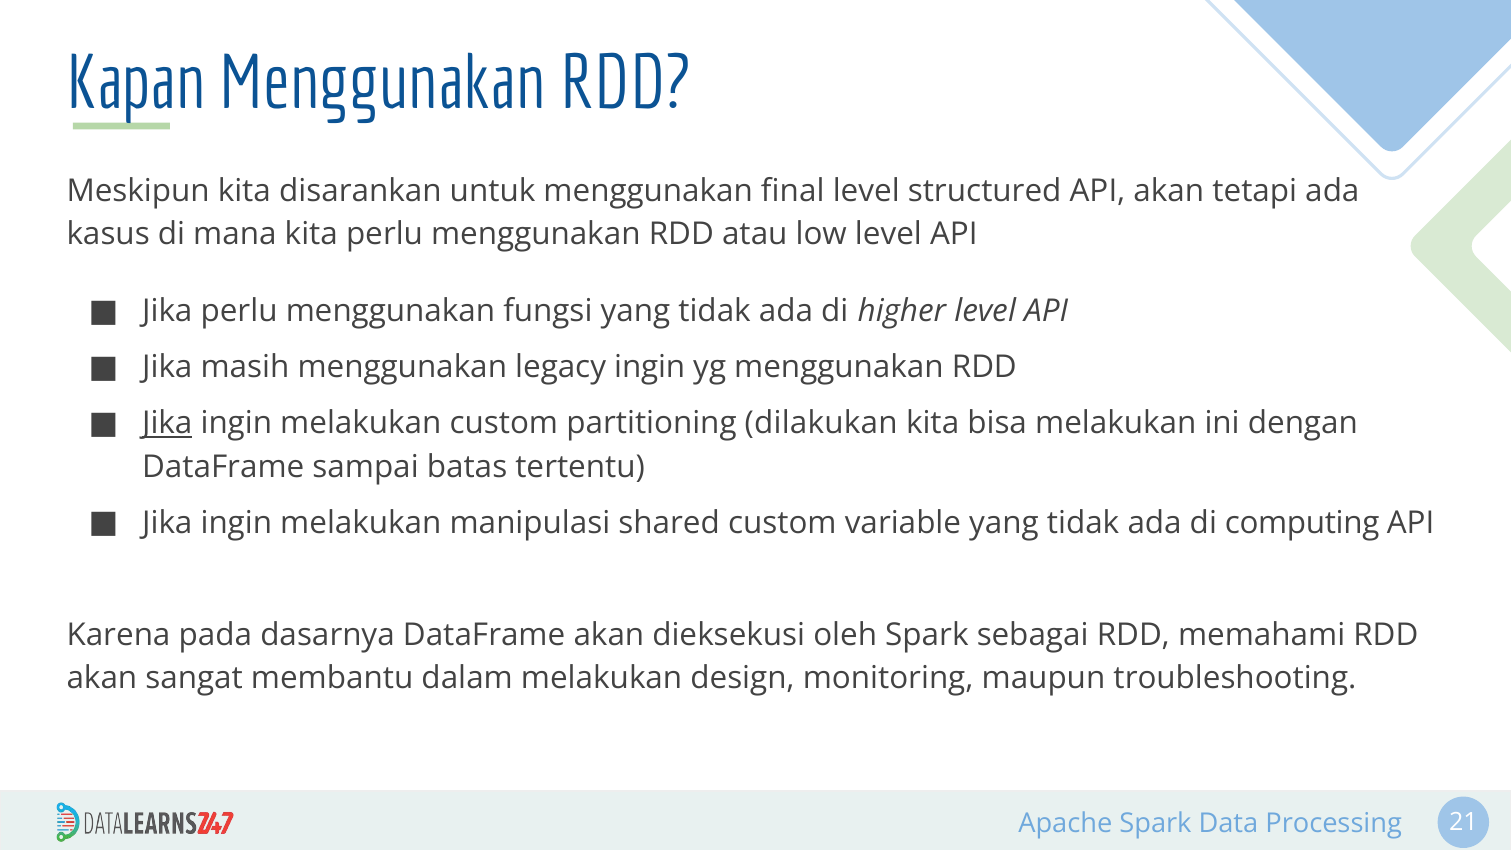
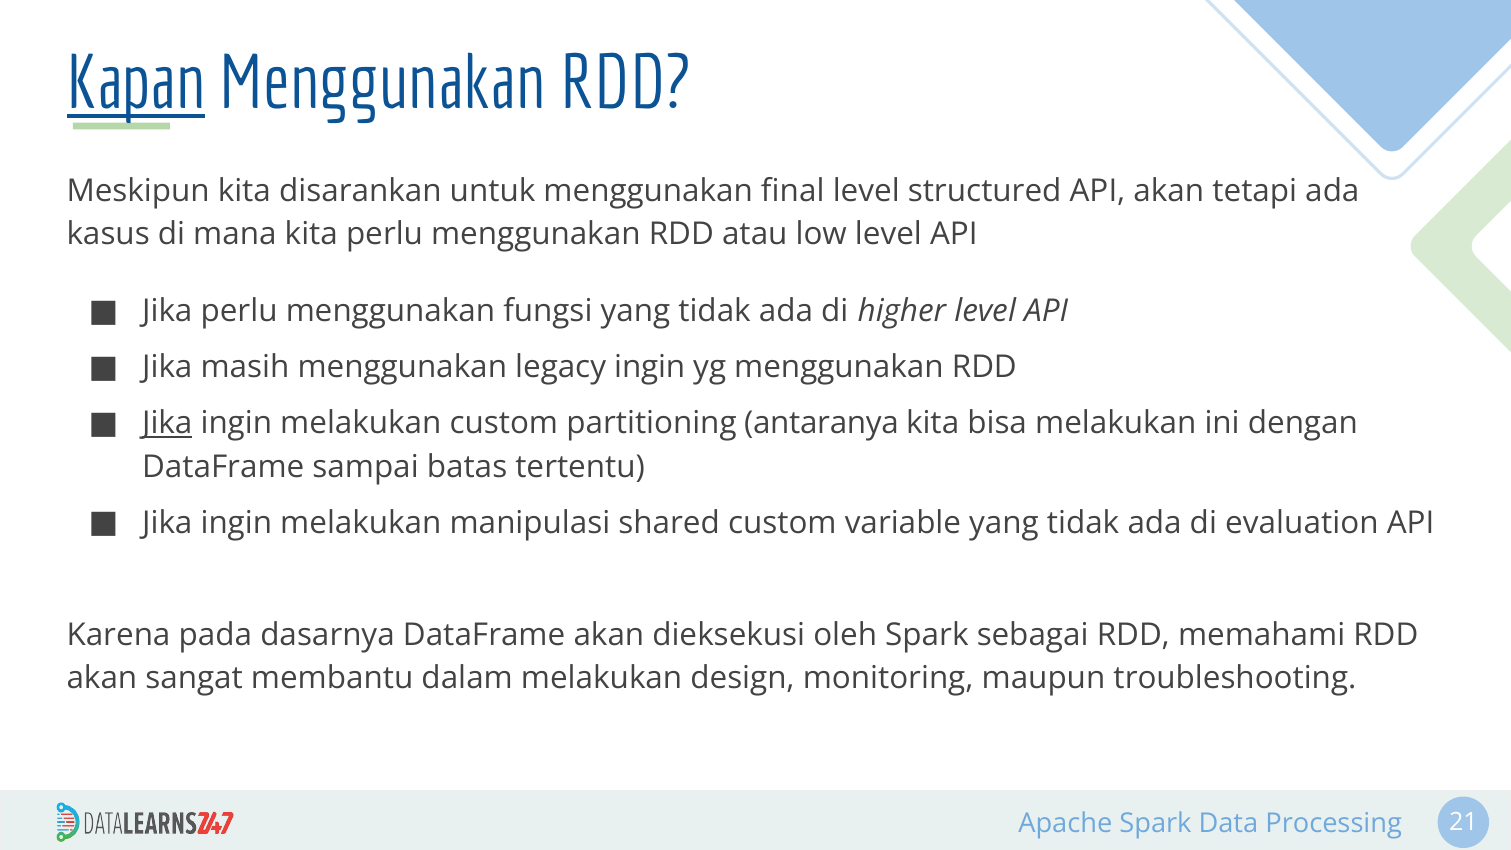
Kapan underline: none -> present (136, 83)
dilakukan: dilakukan -> antaranya (821, 423)
computing: computing -> evaluation (1302, 523)
